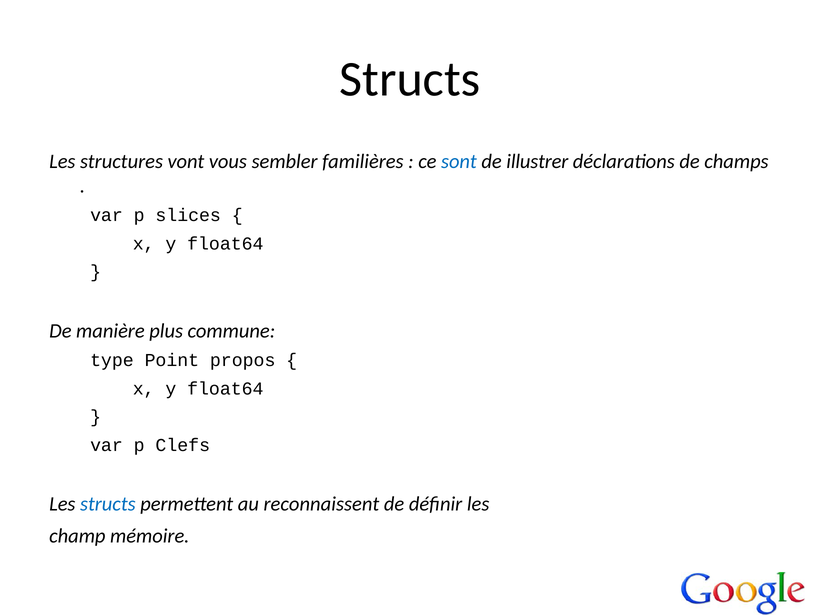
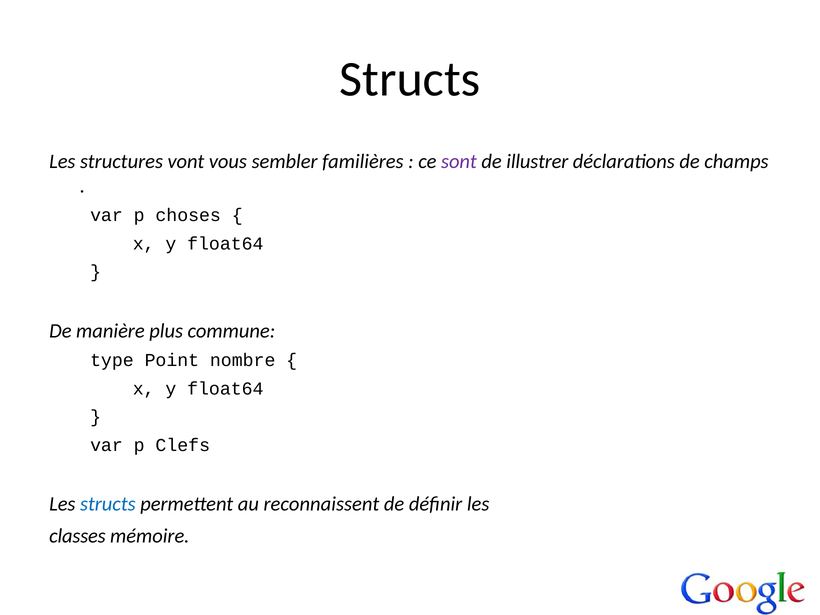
sont colour: blue -> purple (459, 161)
slices: slices -> choses (188, 215)
propos: propos -> nombre (243, 360)
champ: champ -> classes (77, 536)
